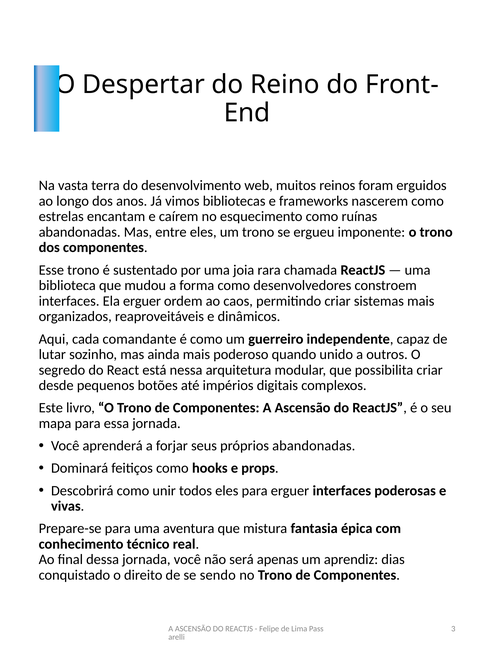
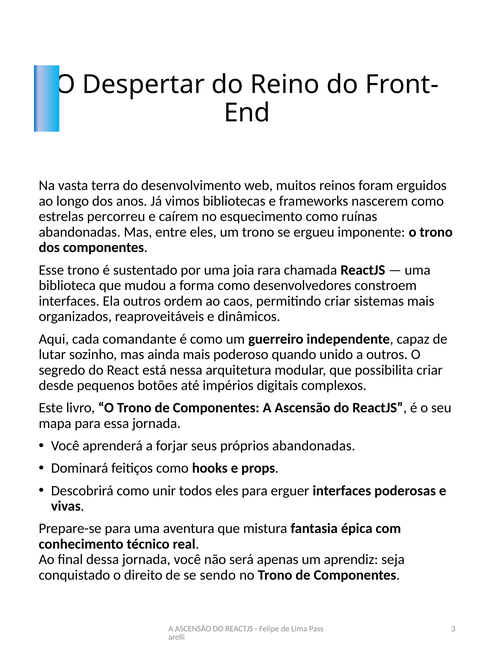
encantam: encantam -> percorreu (116, 216)
Ela erguer: erguer -> outros (142, 301)
dias: dias -> seja (393, 559)
